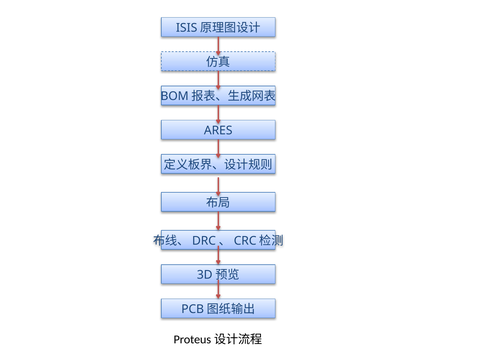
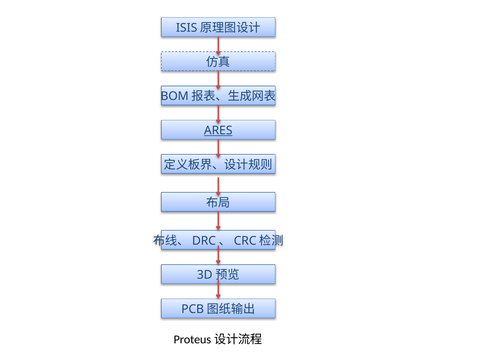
ARES underline: none -> present (218, 130)
